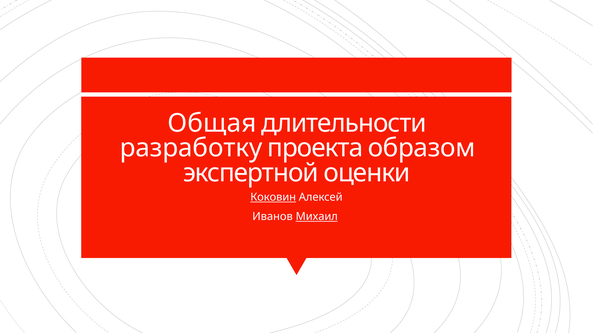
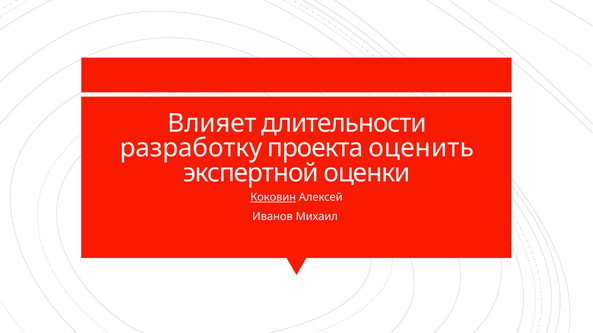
Общая: Общая -> Влияет (212, 123)
образом: образом -> оценить (421, 148)
Михаил underline: present -> none (317, 217)
